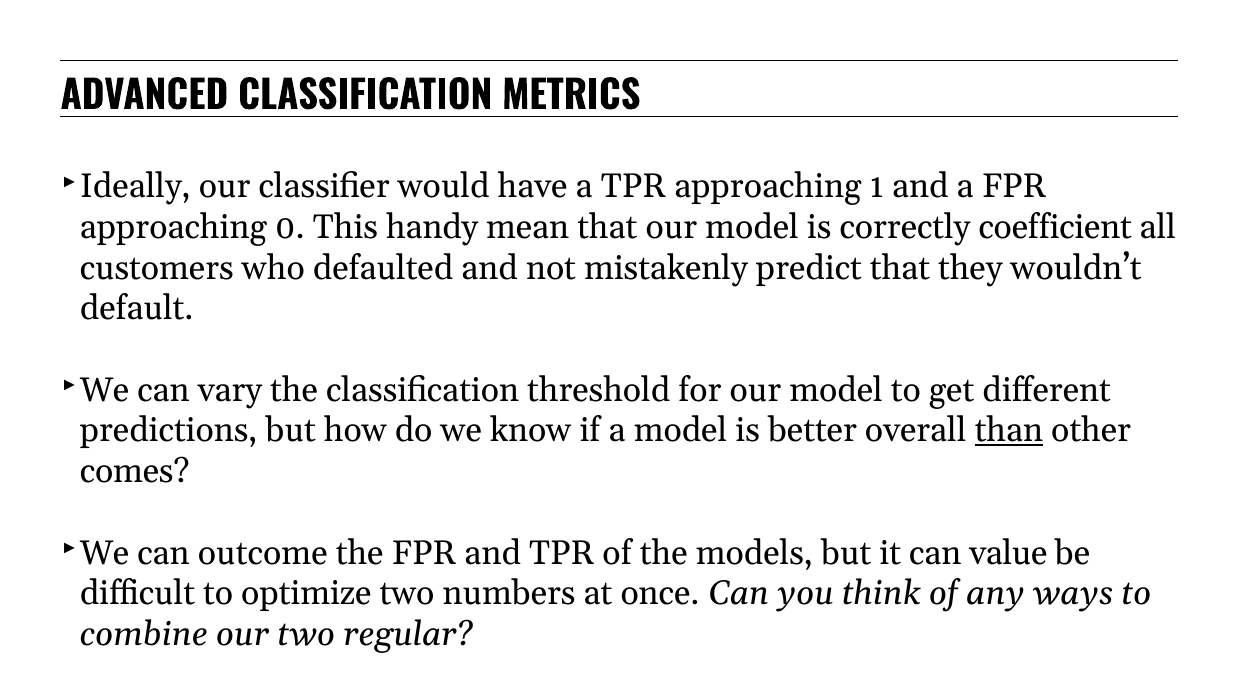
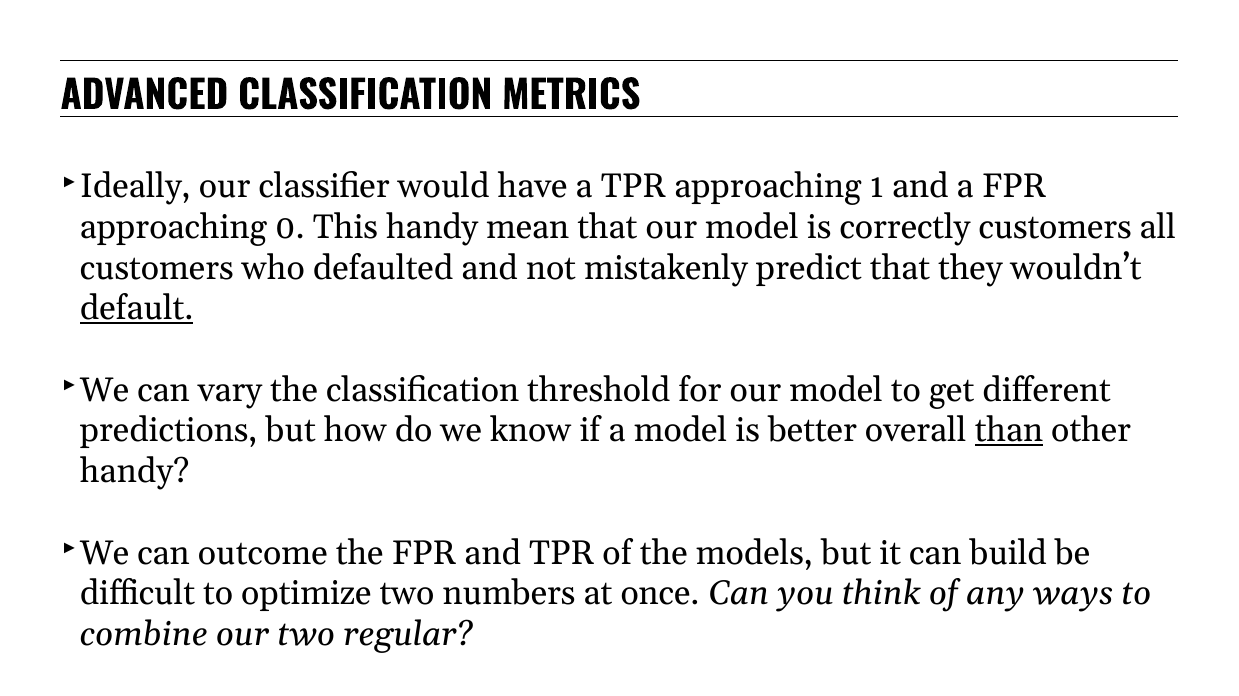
correctly coefficient: coefficient -> customers (1055, 227)
default underline: none -> present (137, 309)
comes: comes -> handy (135, 471)
value: value -> build (1008, 553)
